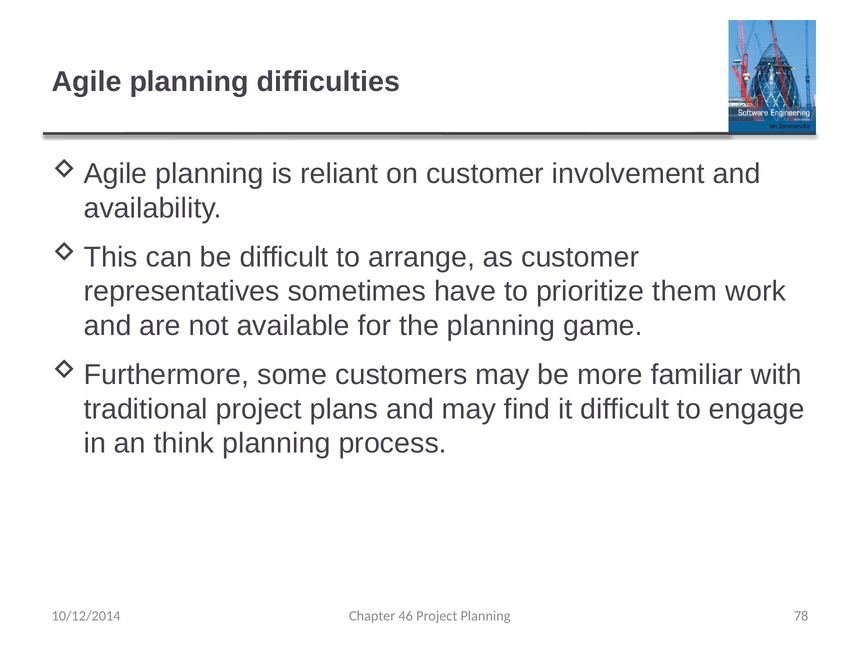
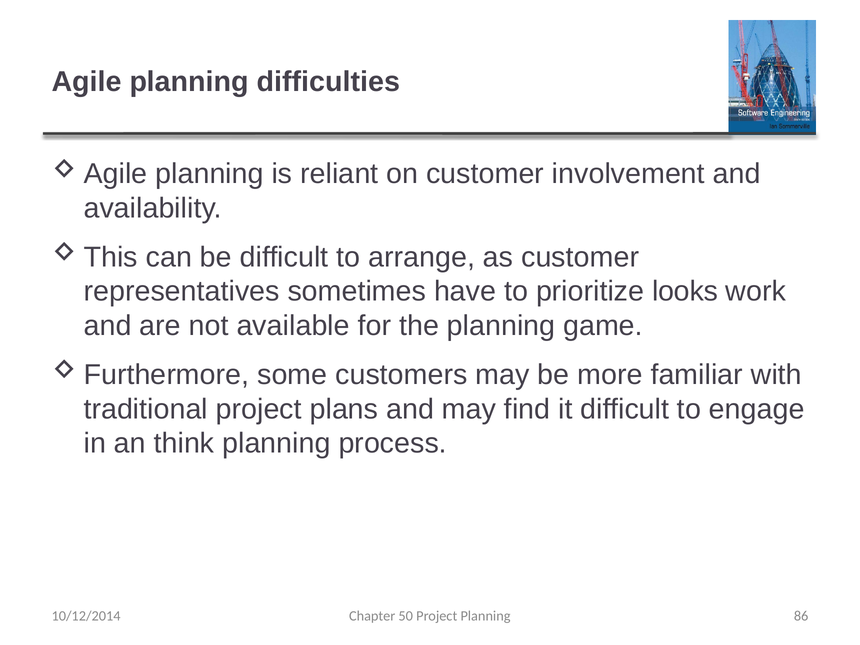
them: them -> looks (685, 292)
46: 46 -> 50 (406, 616)
78: 78 -> 86 (801, 616)
